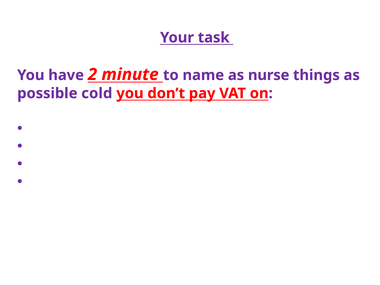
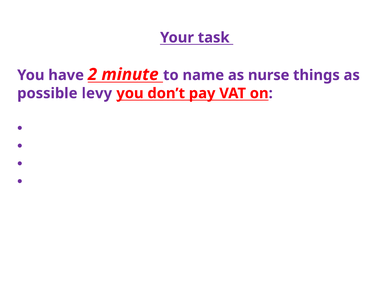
cold: cold -> levy (97, 93)
